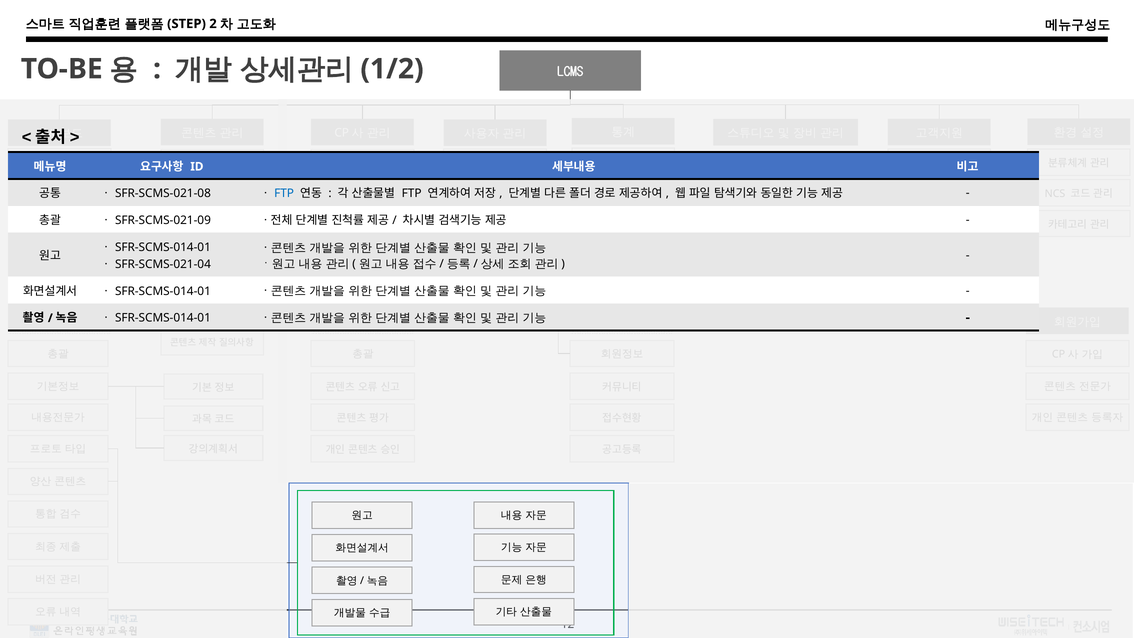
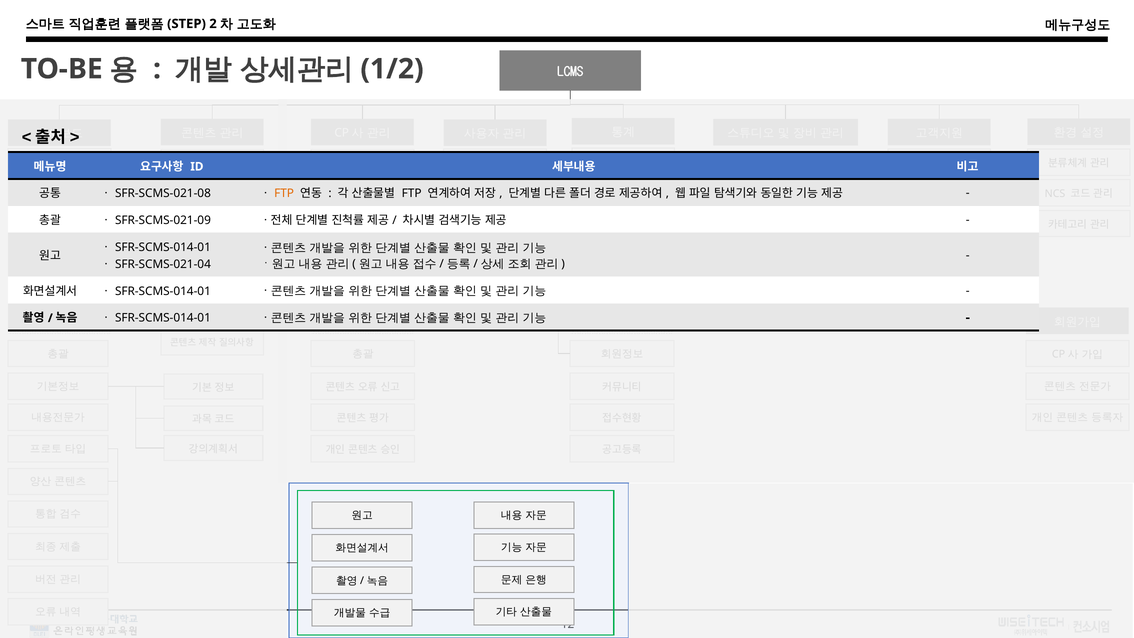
FTP colour: blue -> orange (284, 193)
